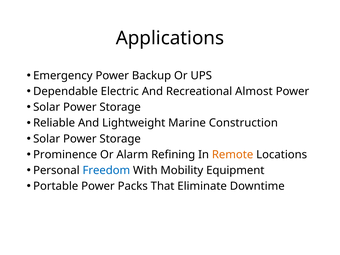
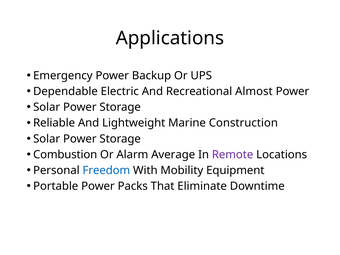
Prominence: Prominence -> Combustion (65, 155)
Refining: Refining -> Average (173, 155)
Remote colour: orange -> purple (233, 155)
